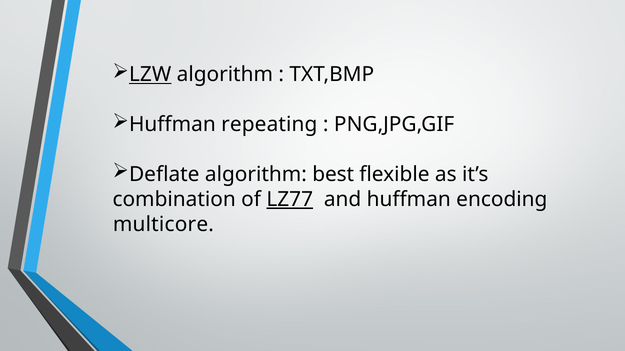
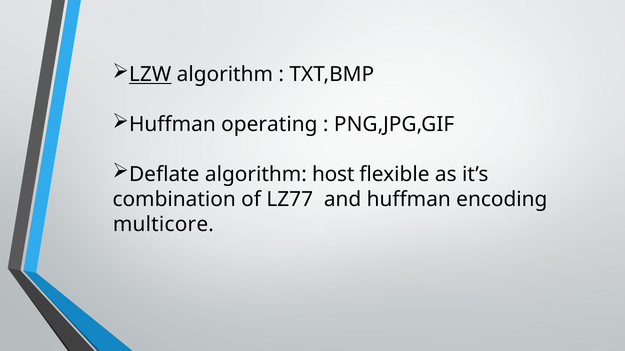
repeating: repeating -> operating (269, 125)
best: best -> host (333, 175)
LZ77 underline: present -> none (290, 200)
